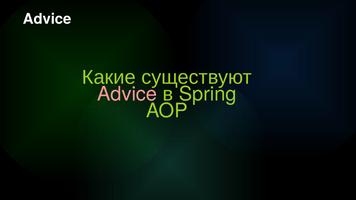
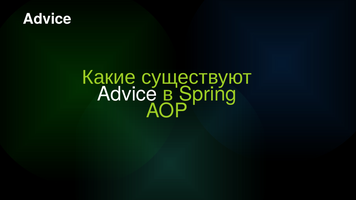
Advice colour: pink -> white (127, 94)
